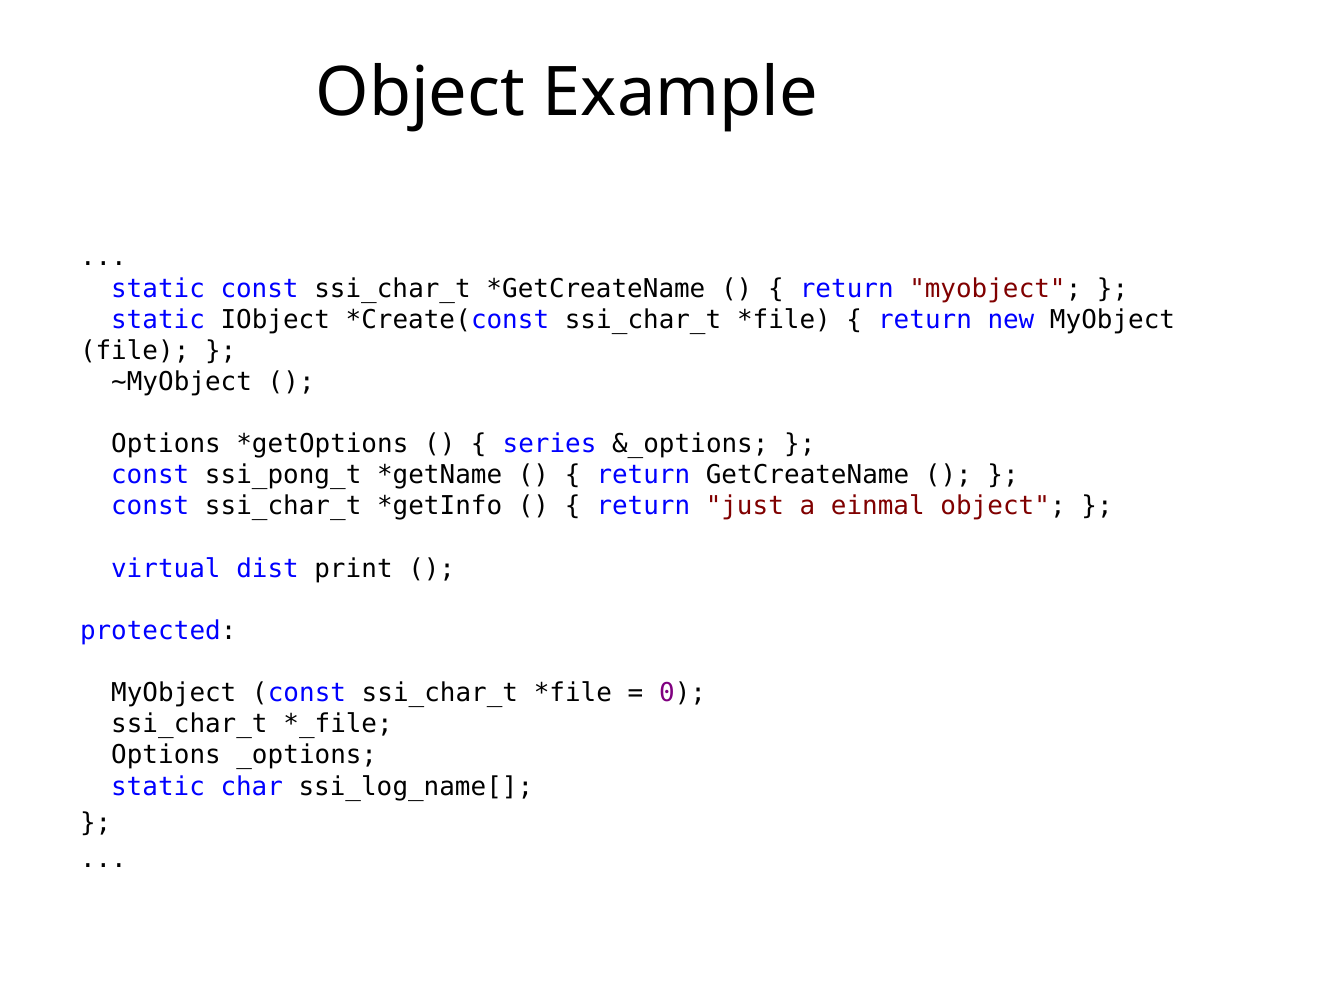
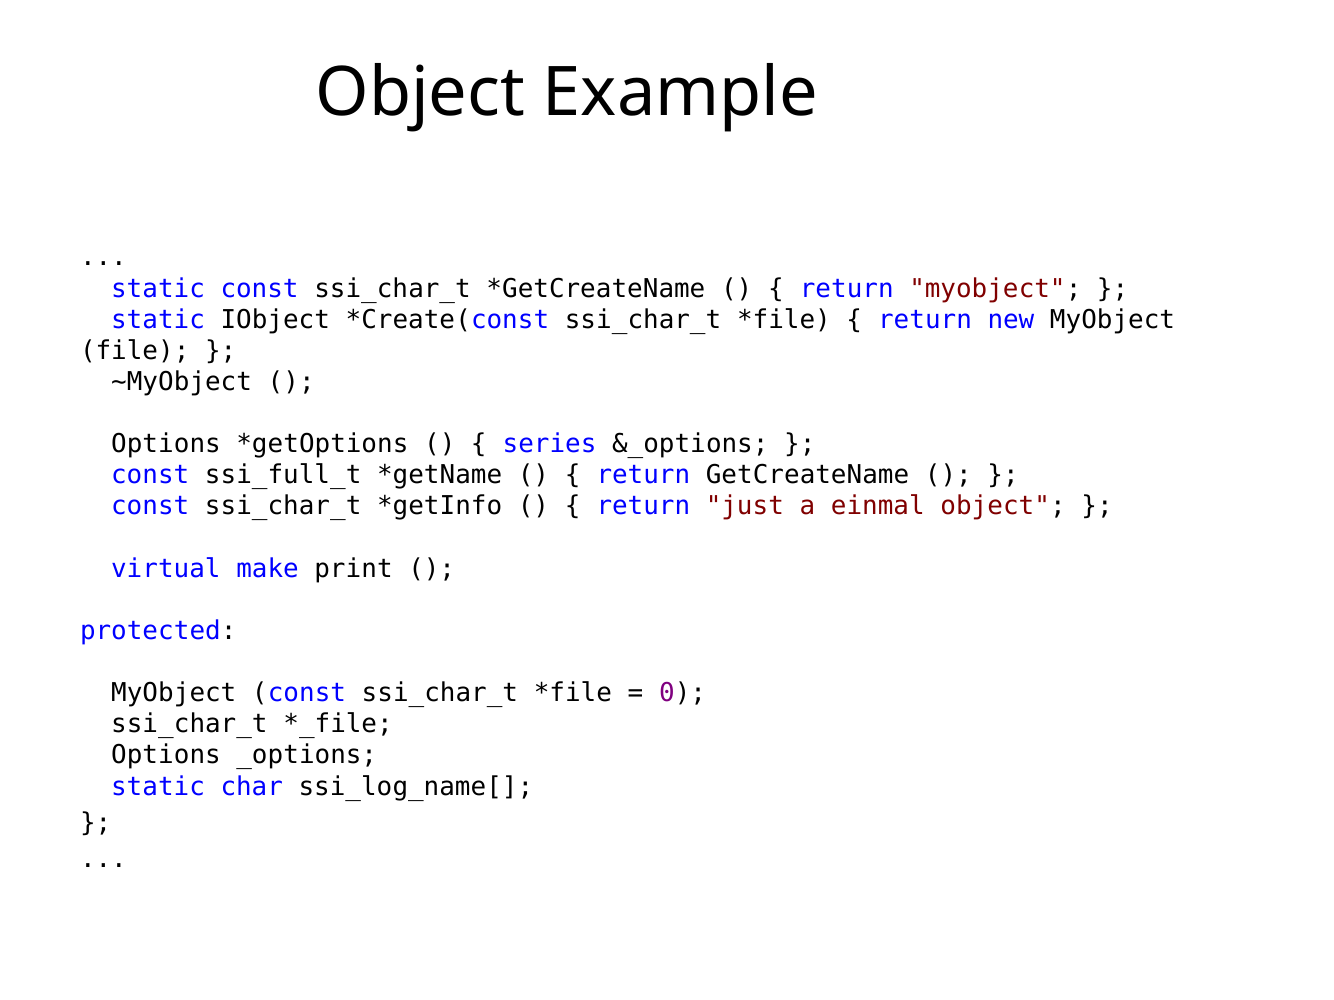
ssi_pong_t: ssi_pong_t -> ssi_full_t (283, 476)
dist: dist -> make (268, 569)
